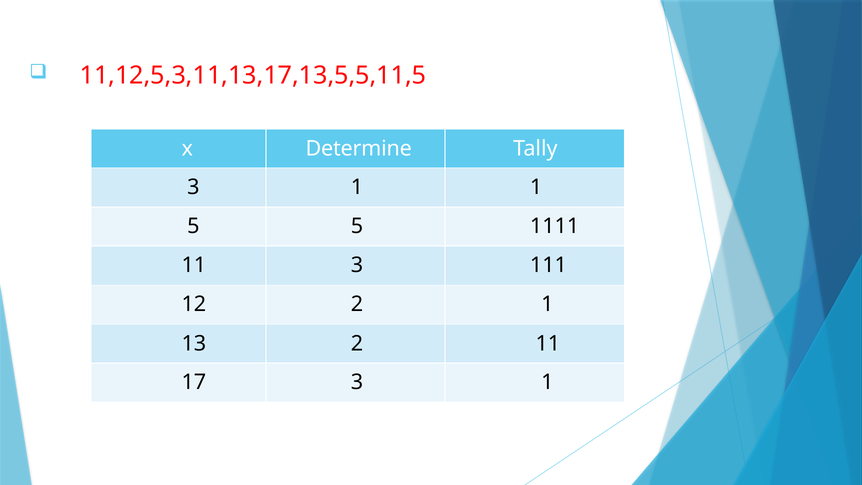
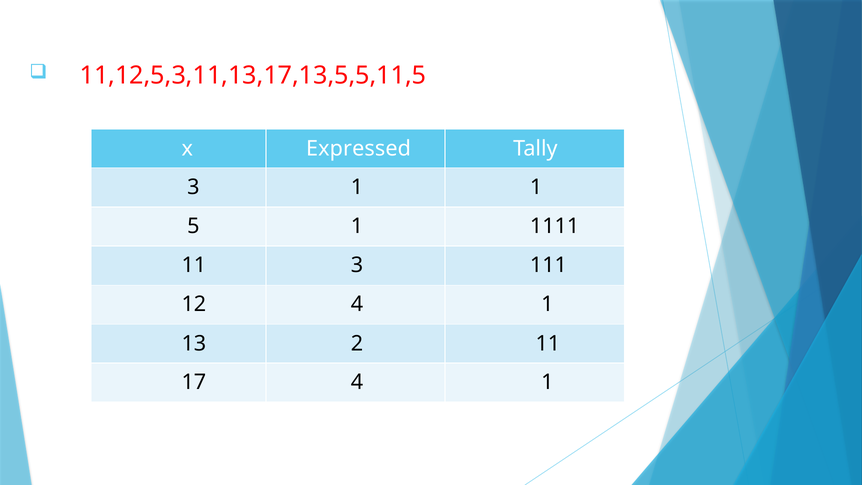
Determine: Determine -> Expressed (359, 148)
5 5: 5 -> 1 (357, 226)
12 2: 2 -> 4 (357, 304)
17 3: 3 -> 4 (357, 382)
